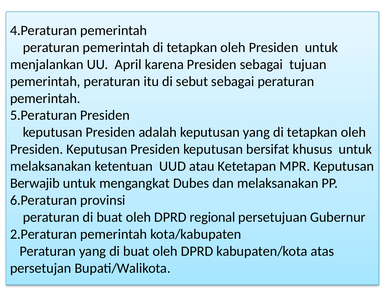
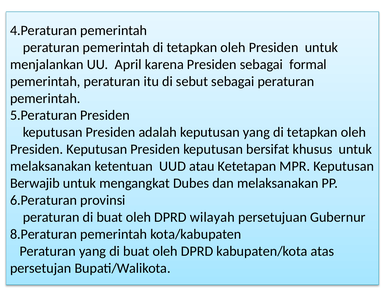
tujuan: tujuan -> formal (308, 64)
regional: regional -> wilayah (212, 217)
2.Peraturan: 2.Peraturan -> 8.Peraturan (44, 234)
